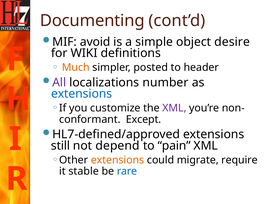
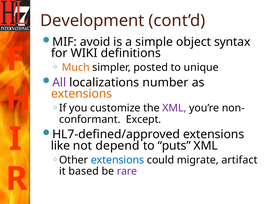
Documenting: Documenting -> Development (92, 21)
desire: desire -> syntax (232, 42)
header: header -> unique (201, 67)
extensions colour: blue -> orange (82, 94)
still: still -> like (61, 146)
pain: pain -> puts (174, 146)
extensions colour: orange -> blue (118, 160)
require: require -> artifact (239, 160)
stable: stable -> based (84, 171)
rare colour: blue -> purple (127, 171)
